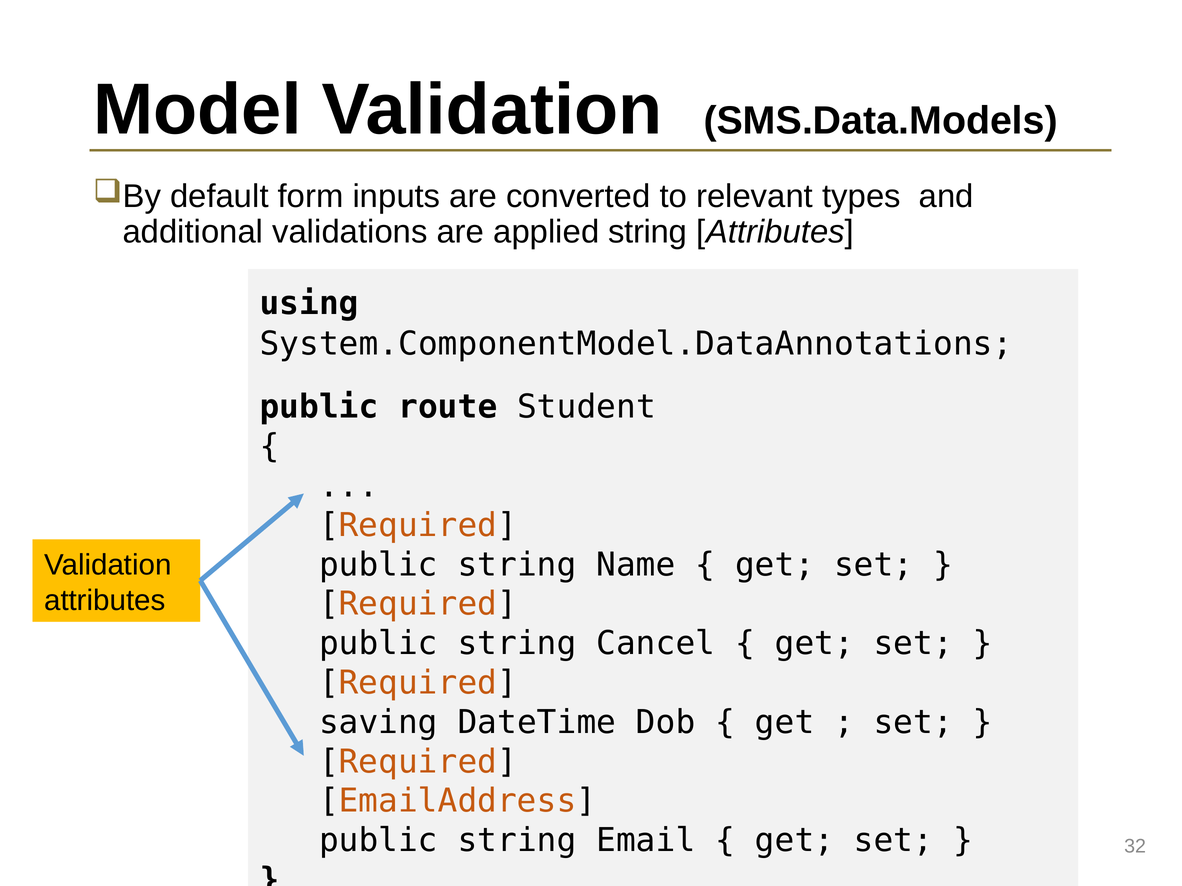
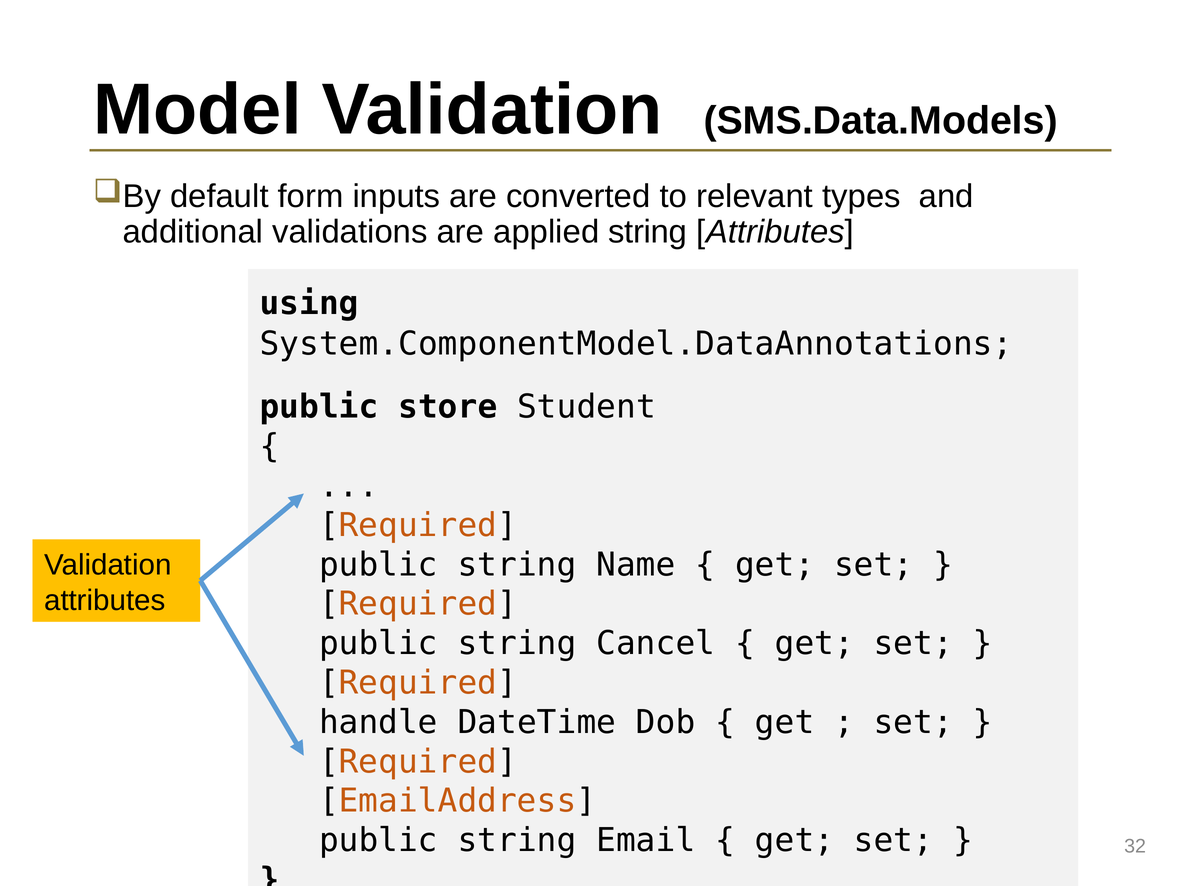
route: route -> store (448, 407)
saving: saving -> handle (378, 723)
